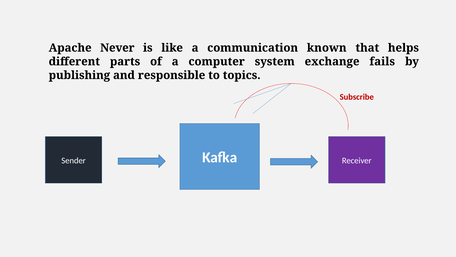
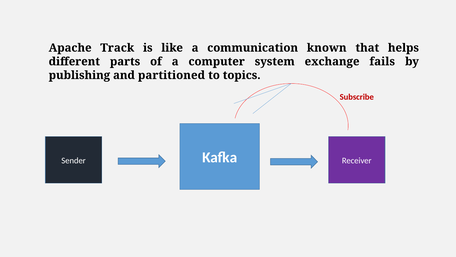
Never: Never -> Track (117, 48)
responsible: responsible -> partitioned (172, 75)
